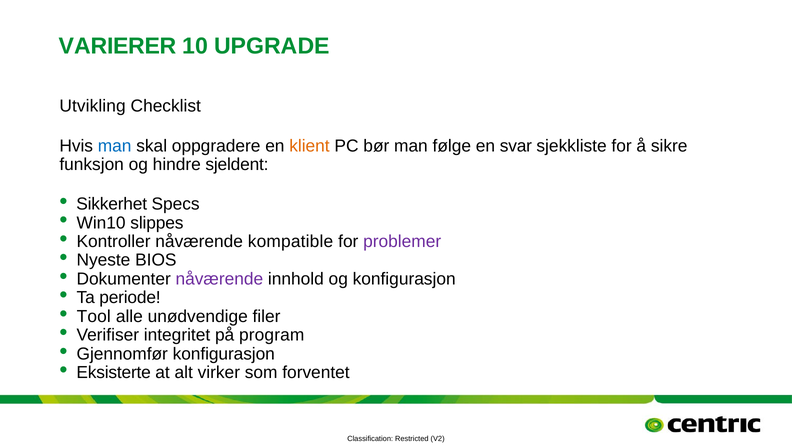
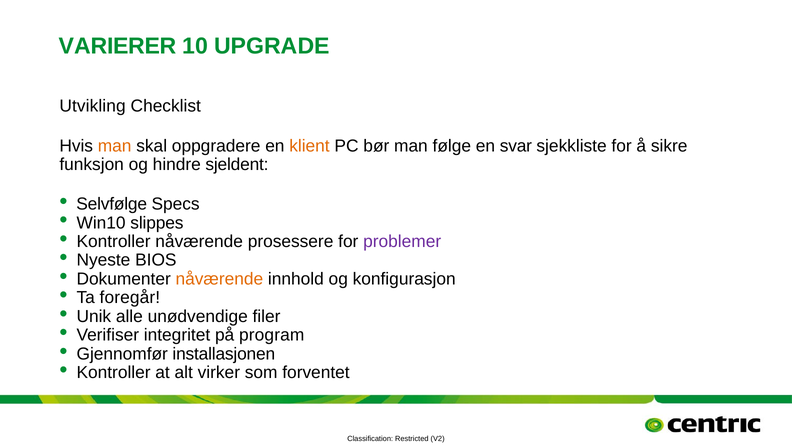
man colour: blue -> orange (115, 146)
Sikkerhet: Sikkerhet -> Selvfølge (112, 204)
kompatible: kompatible -> prosessere (291, 241)
nåværende colour: purple -> orange (219, 279)
periode: periode -> foregår (130, 297)
Tool: Tool -> Unik (94, 316)
Gjennomfør konfigurasjon: konfigurasjon -> installasjonen (224, 354)
Eksisterte: Eksisterte -> Kontroller (114, 372)
